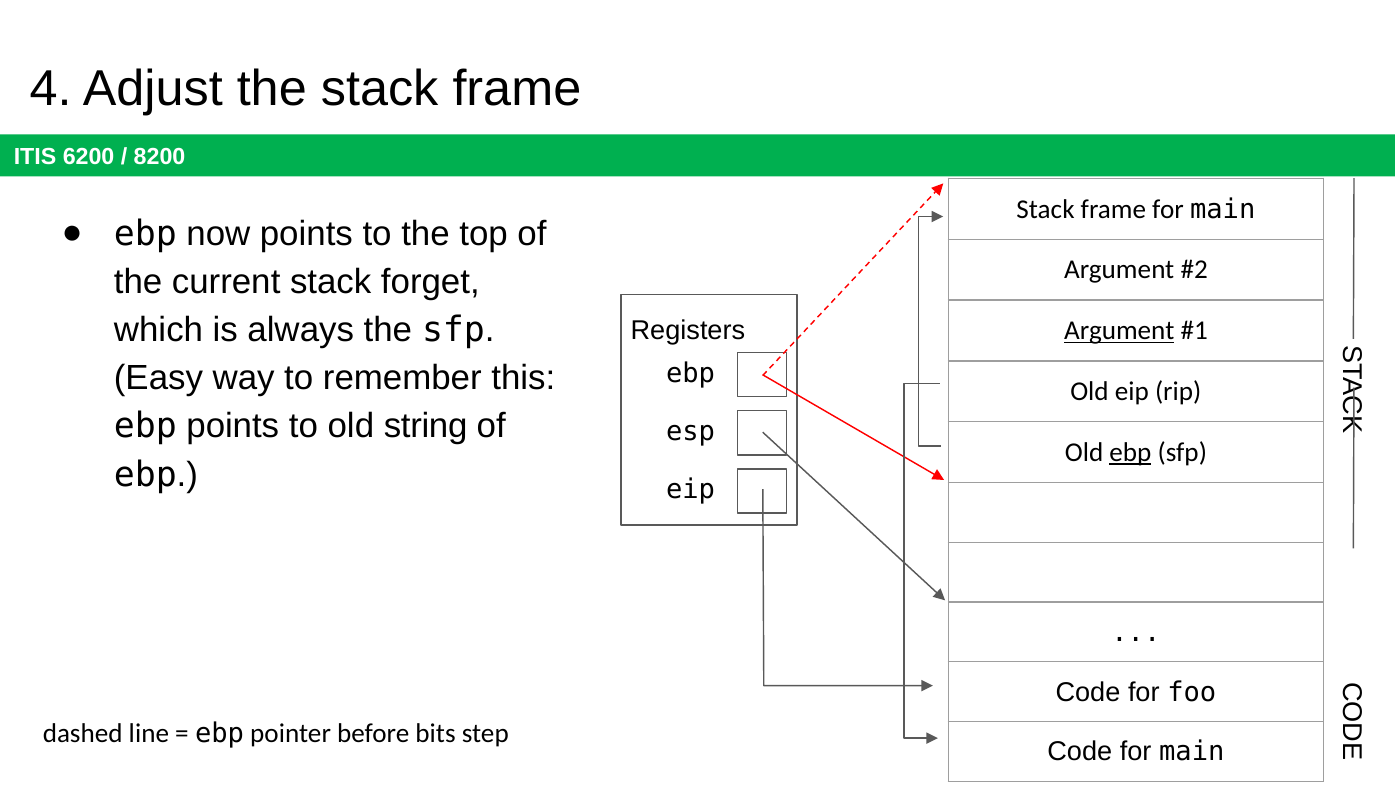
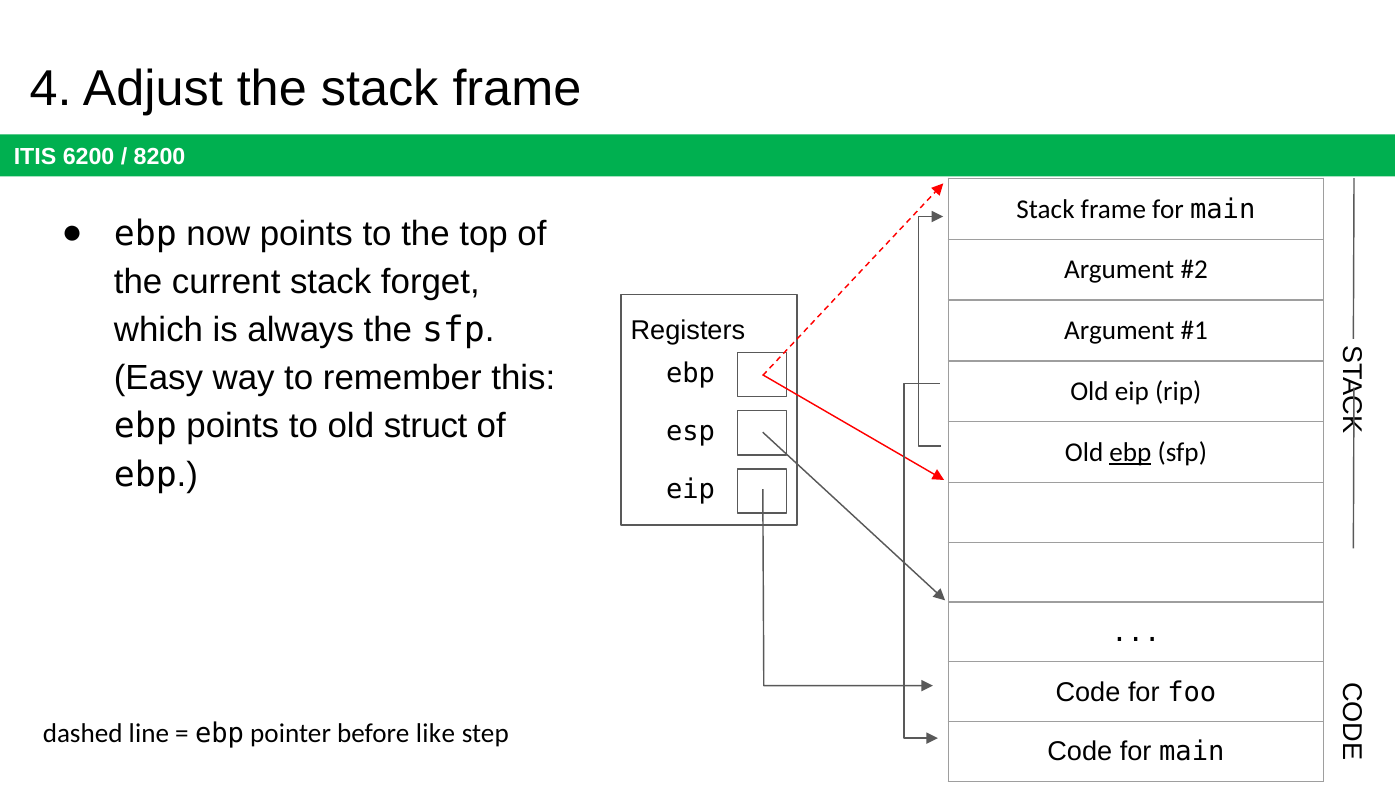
Argument underline: present -> none (1119, 331)
string: string -> struct (426, 426)
bits: bits -> like (435, 734)
